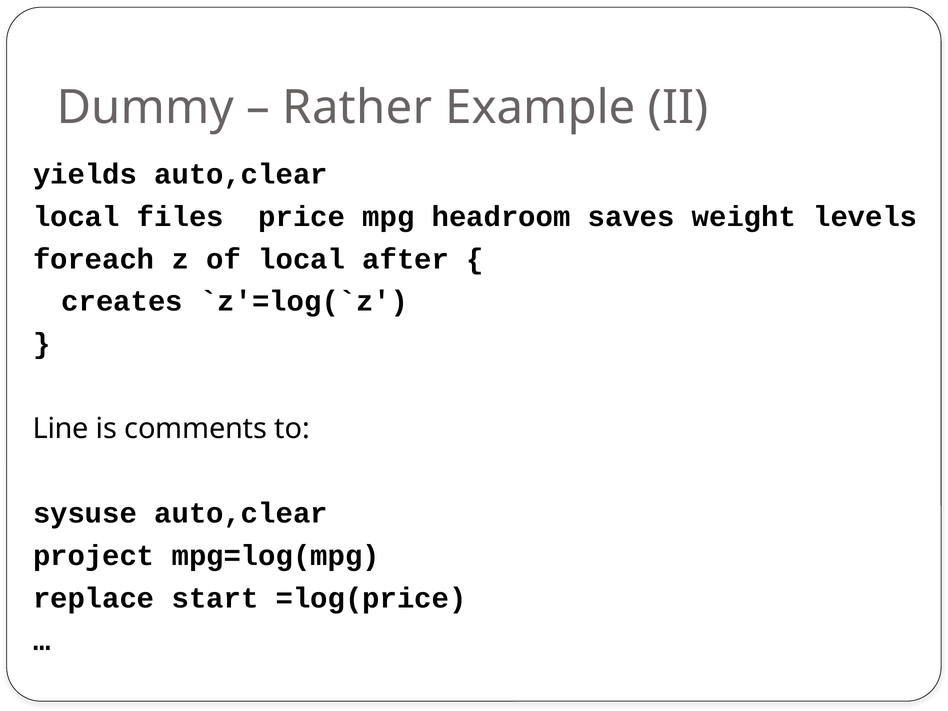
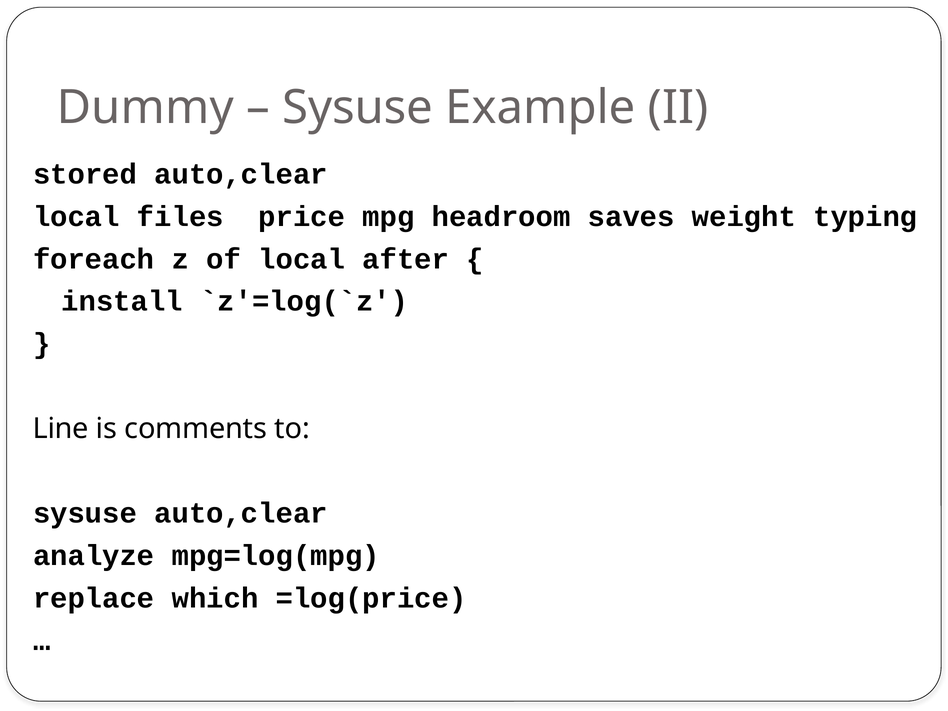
Rather: Rather -> Sysuse (358, 108)
yields: yields -> stored (85, 174)
levels: levels -> typing (865, 217)
creates: creates -> install (122, 301)
project: project -> analyze (94, 556)
start: start -> which (215, 598)
